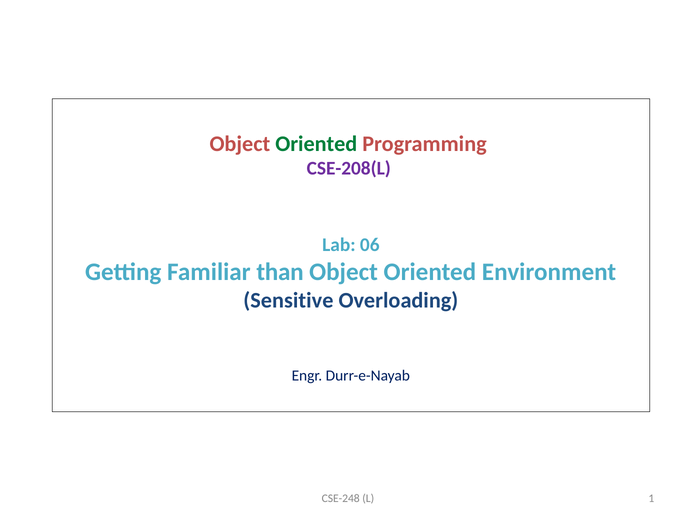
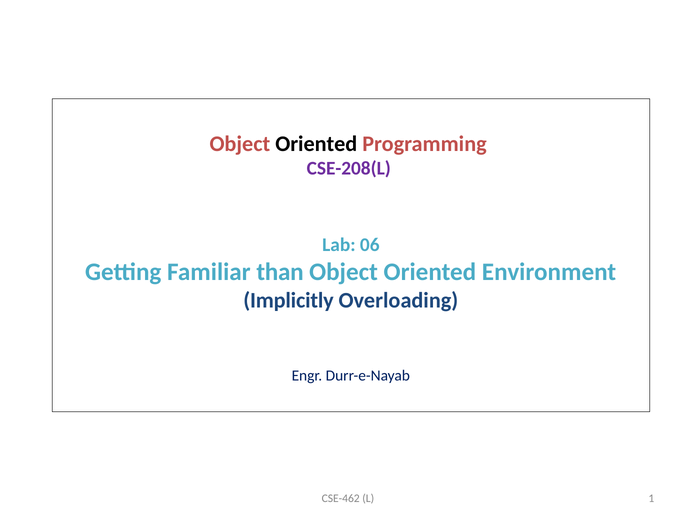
Oriented colour: green -> black (316, 144)
Sensitive: Sensitive -> Implicitly (289, 300)
CSE-248: CSE-248 -> CSE-462 (341, 498)
